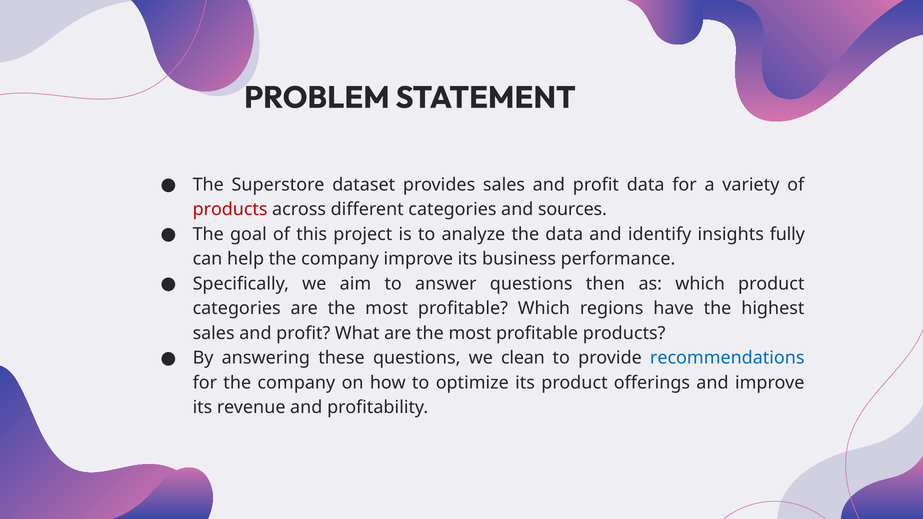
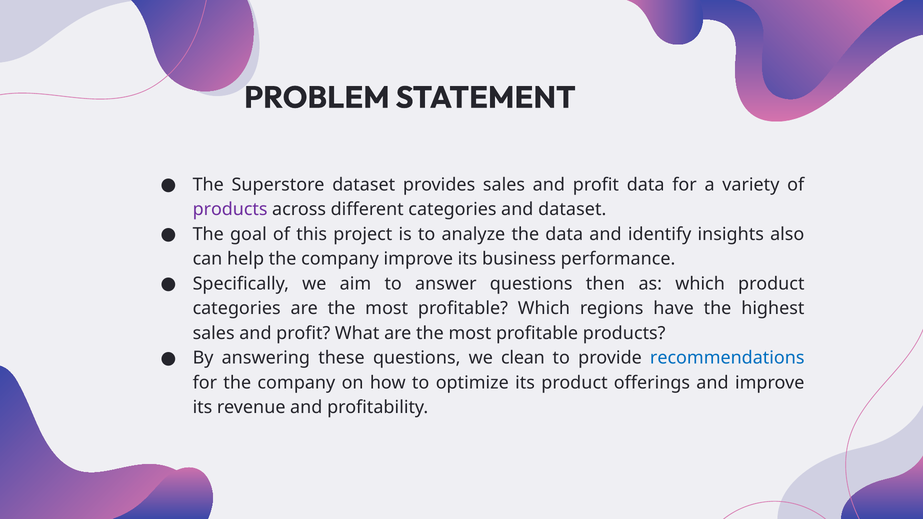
products colour: red -> purple (230, 210)
and sources: sources -> dataset (572, 210)
fully: fully -> also (787, 234)
